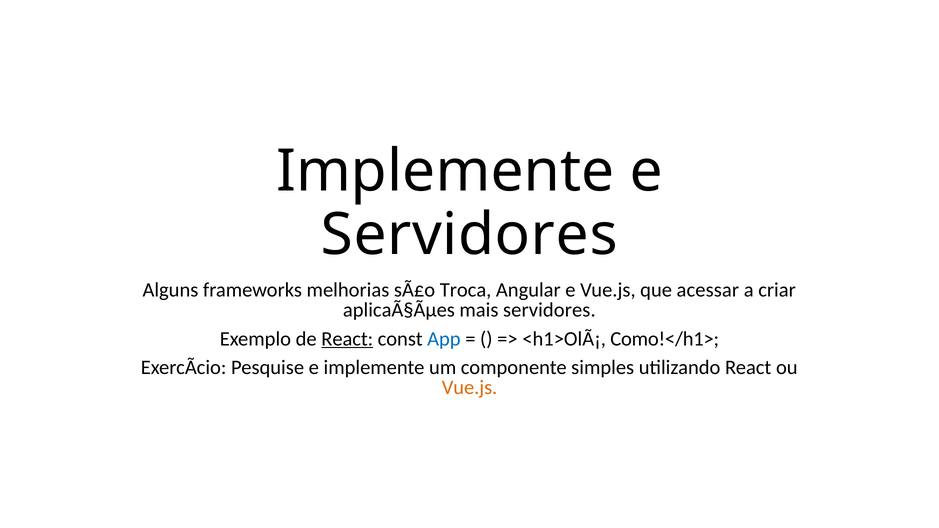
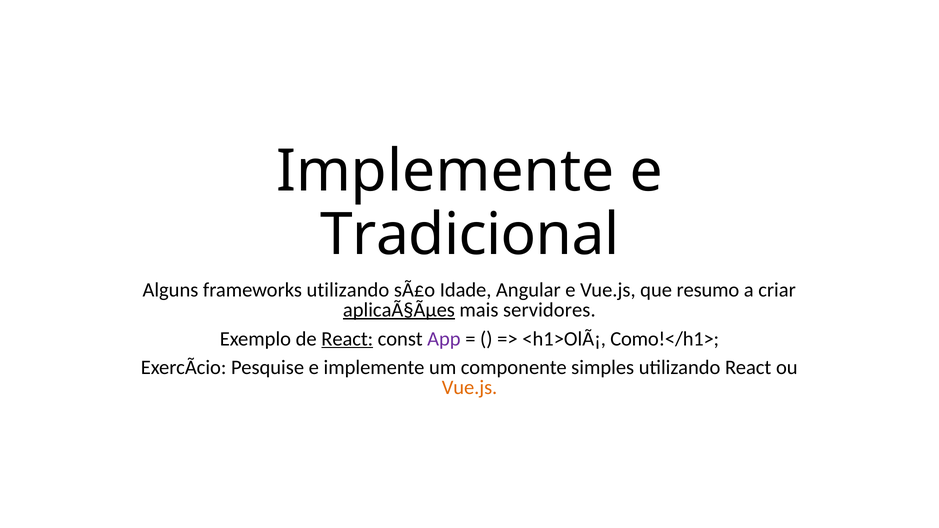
Servidores: Servidores -> Tradicional (470, 235)
frameworks melhorias: melhorias -> utilizando (348, 290)
Troca: Troca -> Idade (466, 290)
acessar: acessar -> resumo (708, 290)
aplicaÃ§Ãµes underline: none -> present (399, 310)
App colour: blue -> purple (444, 339)
